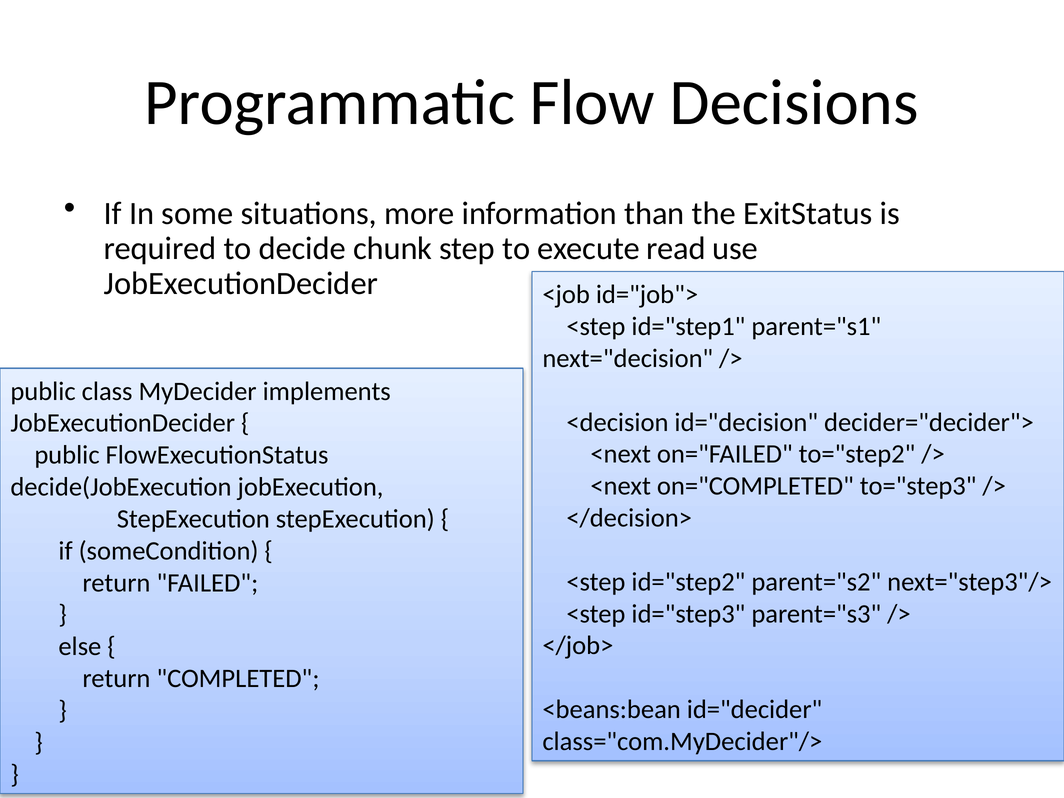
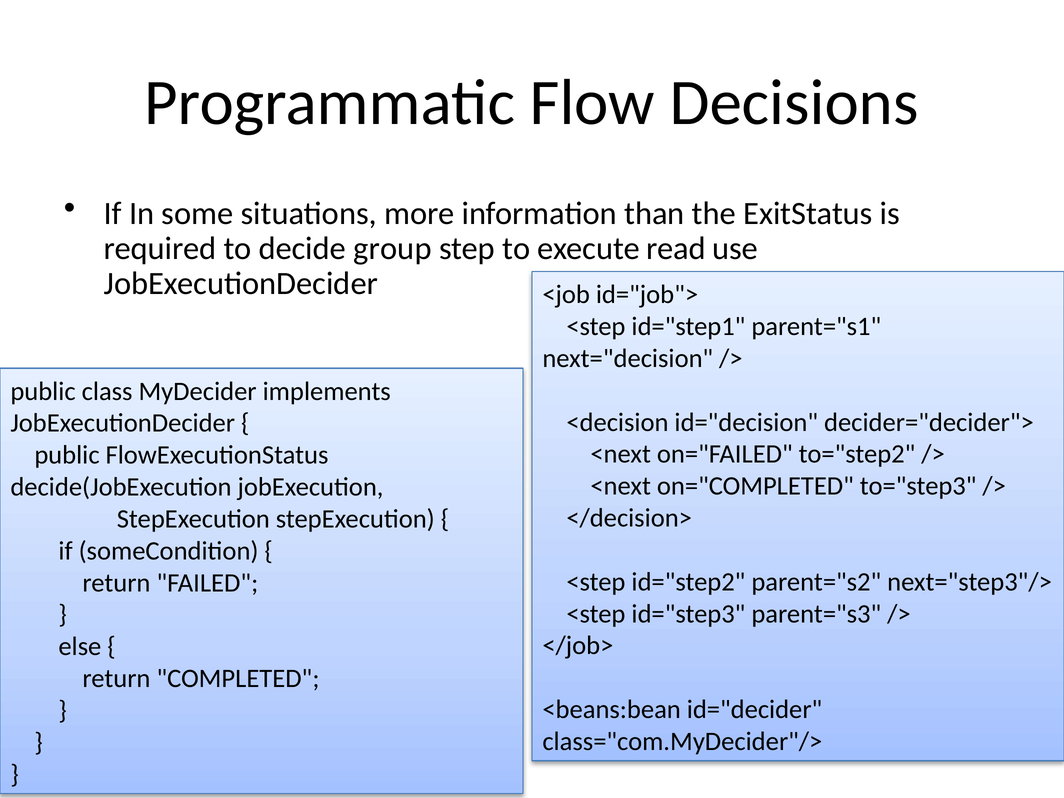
chunk: chunk -> group (393, 248)
